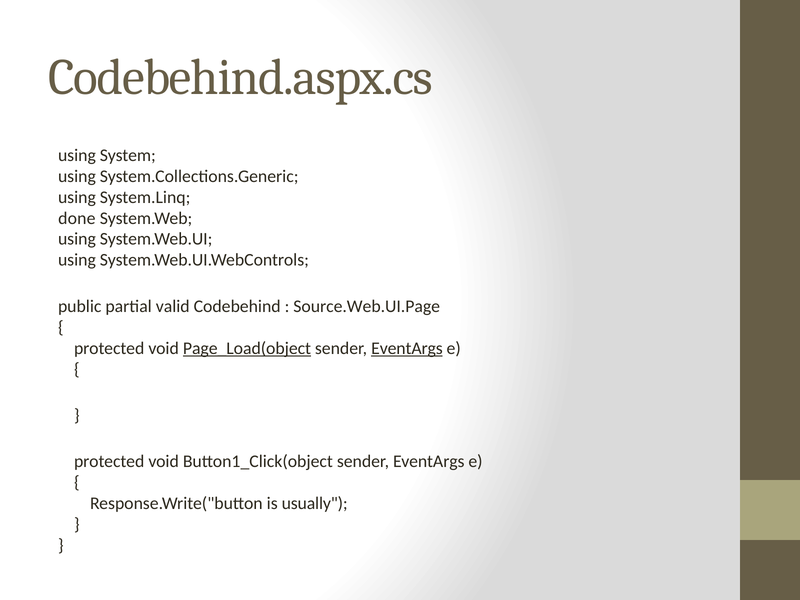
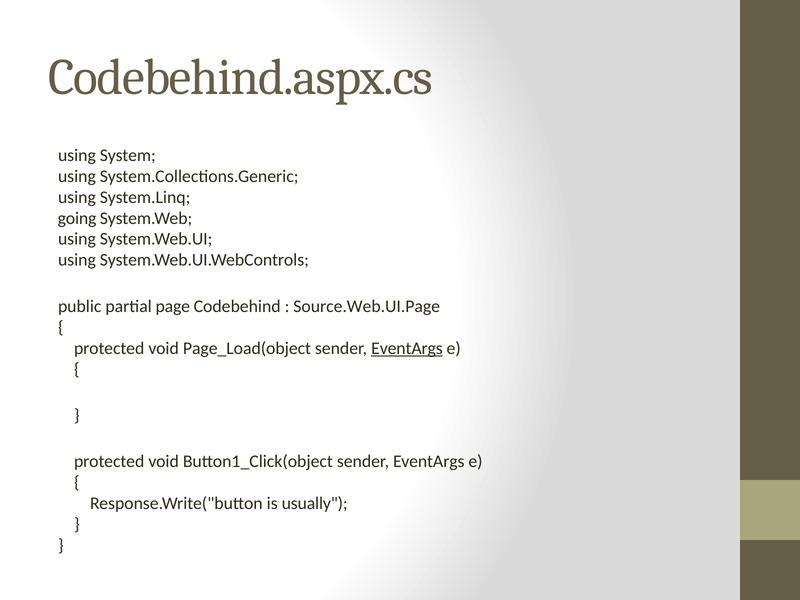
done: done -> going (77, 218)
valid: valid -> page (173, 306)
Page_Load(object underline: present -> none (247, 348)
